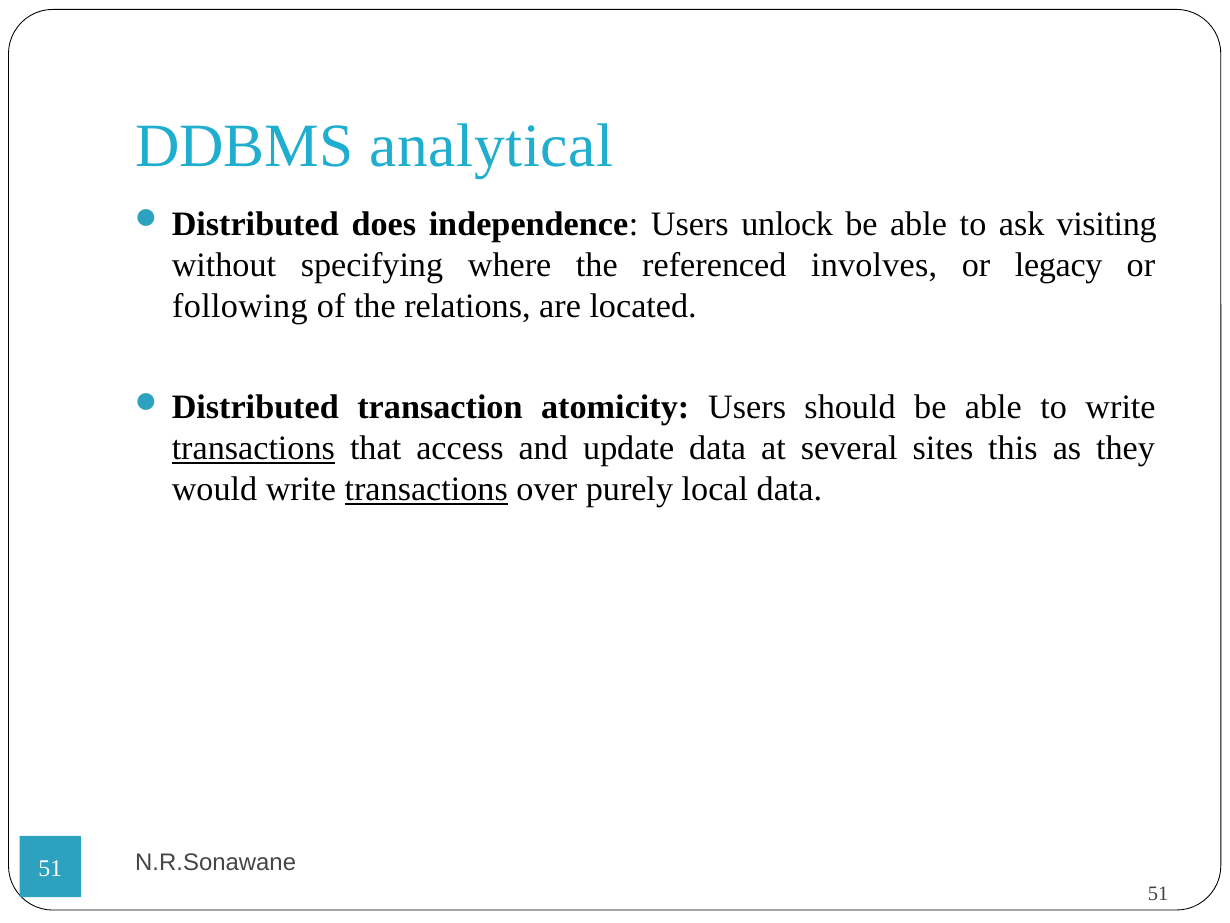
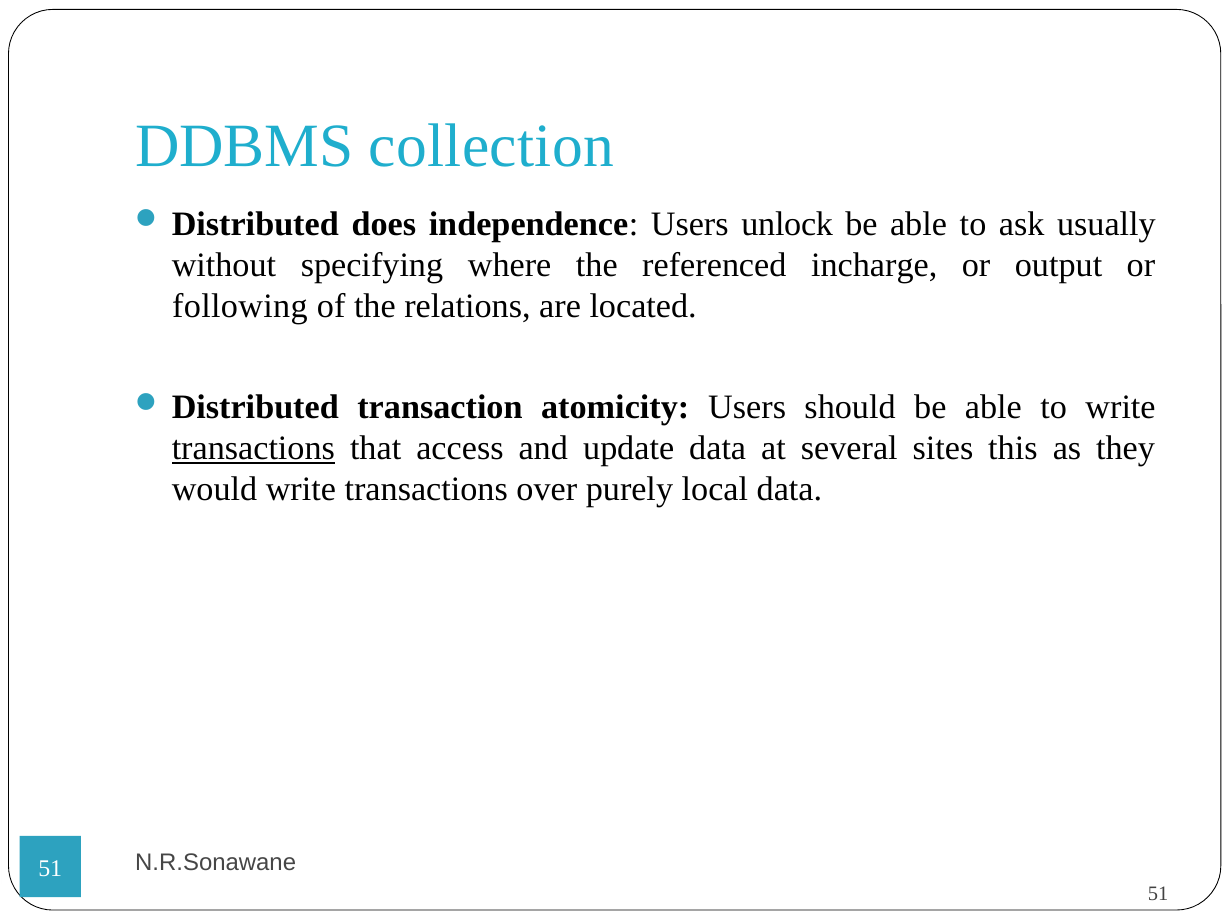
analytical: analytical -> collection (492, 146)
visiting: visiting -> usually (1106, 224)
involves: involves -> incharge (874, 265)
legacy: legacy -> output (1059, 265)
transactions underline: present -> none (426, 489)
